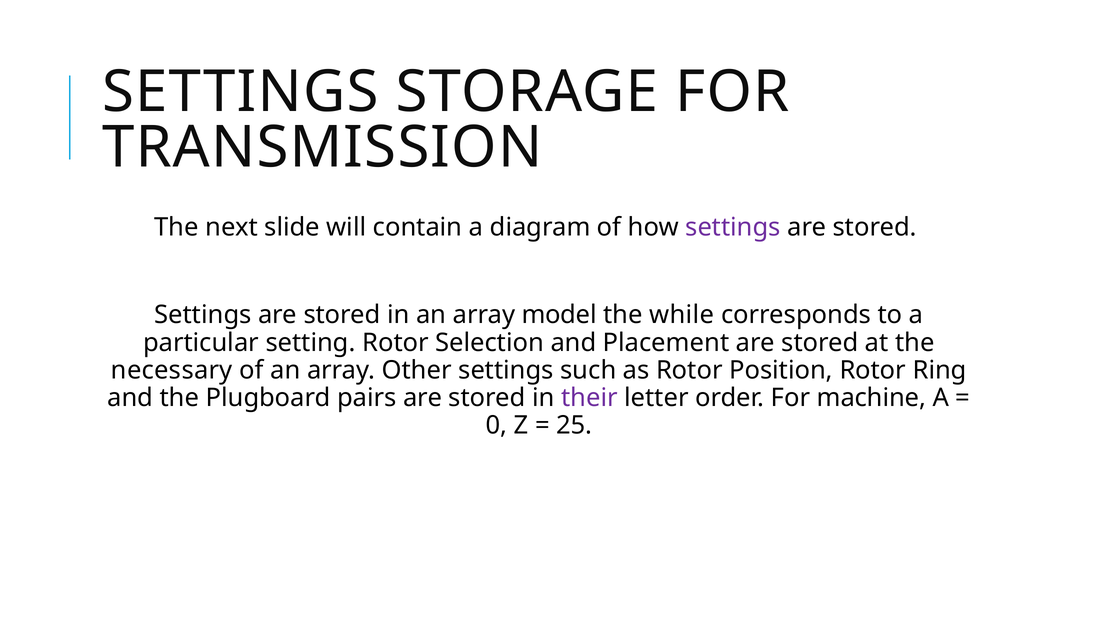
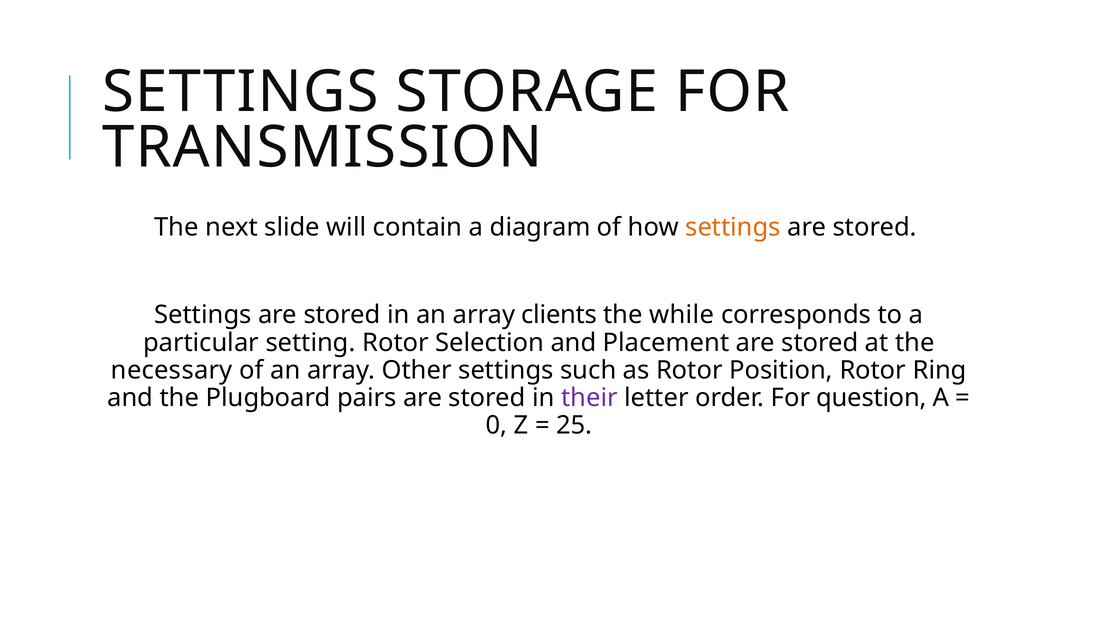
settings colour: purple -> orange (733, 227)
model: model -> clients (559, 315)
machine: machine -> question (871, 398)
